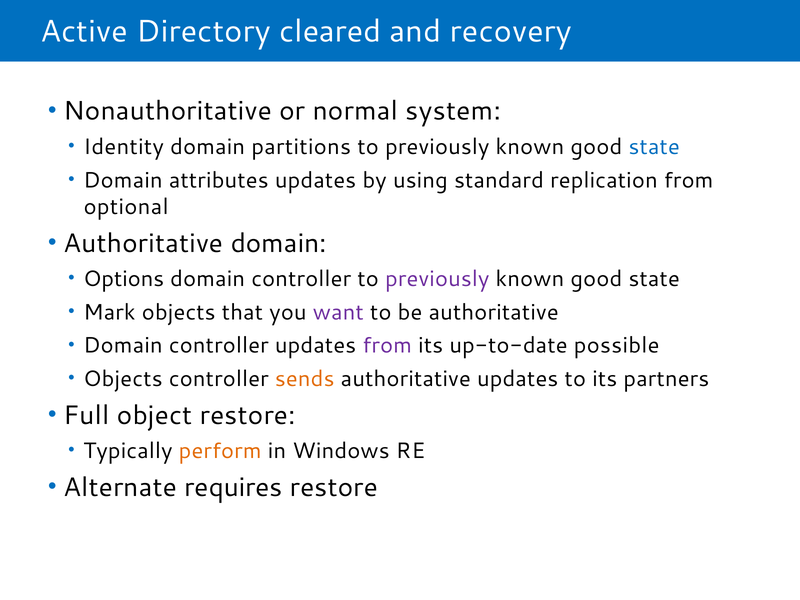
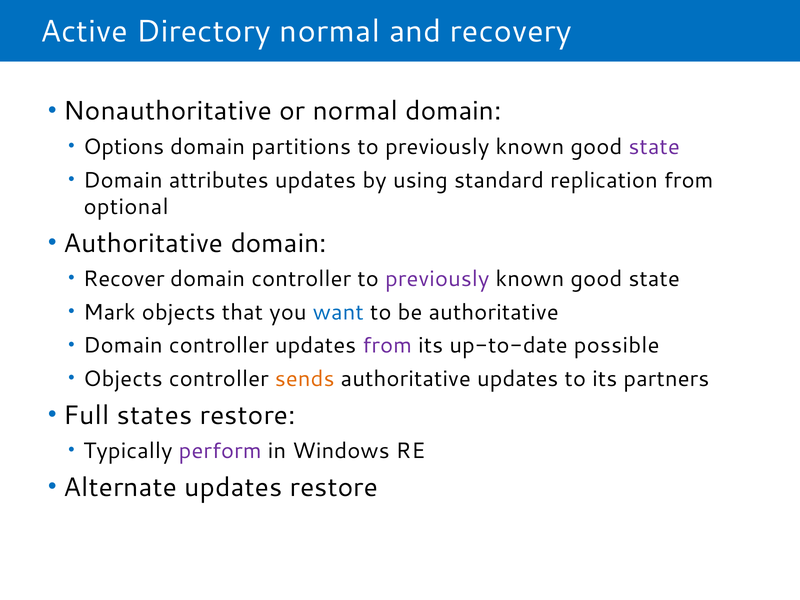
Directory cleared: cleared -> normal (330, 32)
normal system: system -> domain (453, 111)
Identity: Identity -> Options (124, 147)
state colour: blue -> purple (654, 147)
Options: Options -> Recover (124, 279)
want colour: purple -> blue (338, 312)
object: object -> states (154, 415)
perform colour: orange -> purple (220, 451)
Alternate requires: requires -> updates (233, 487)
